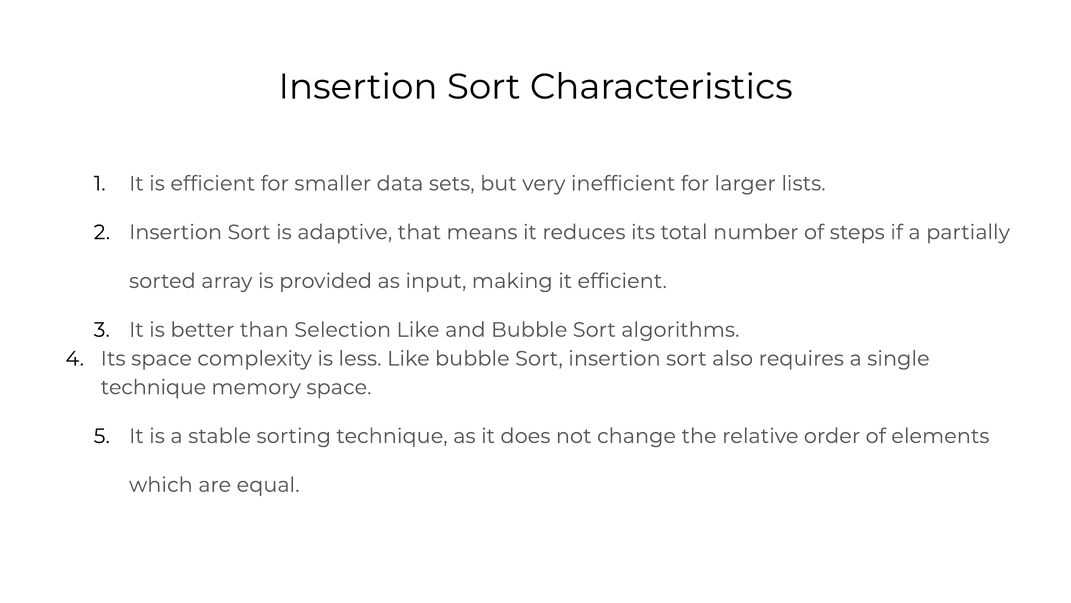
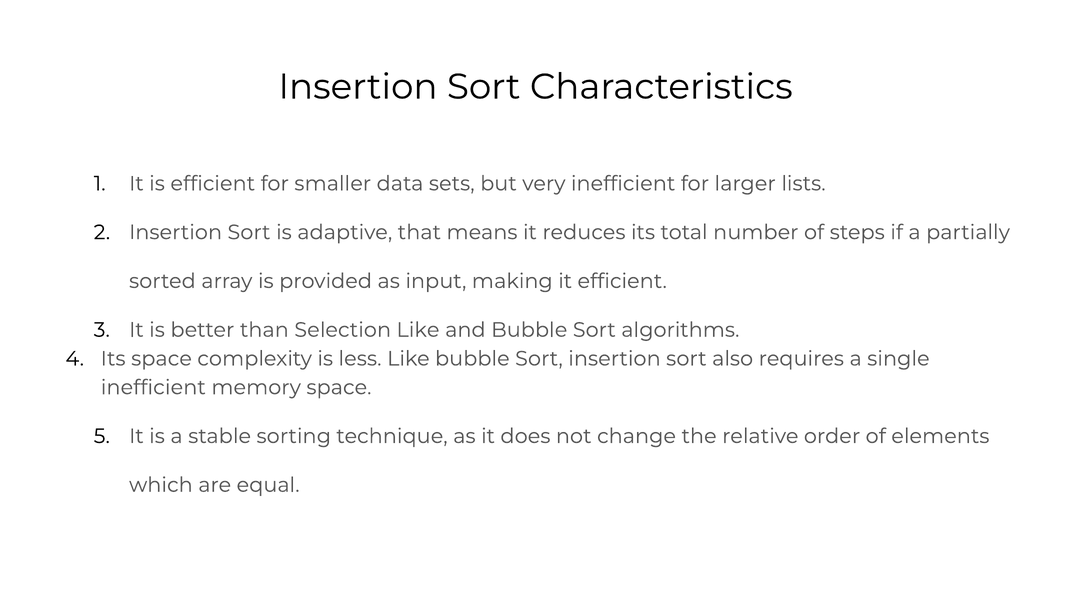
technique: technique -> inefficient (153, 387)
